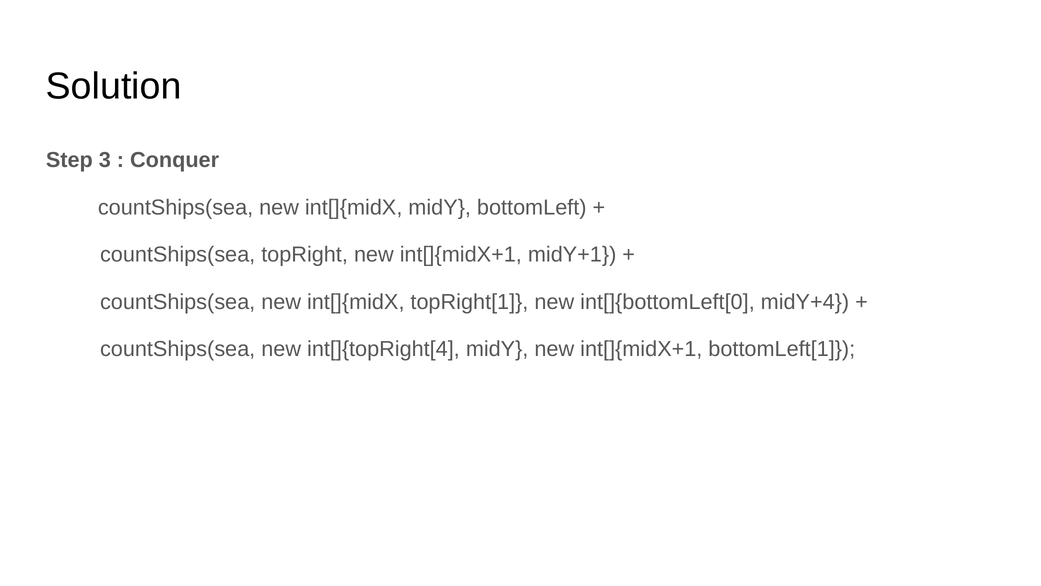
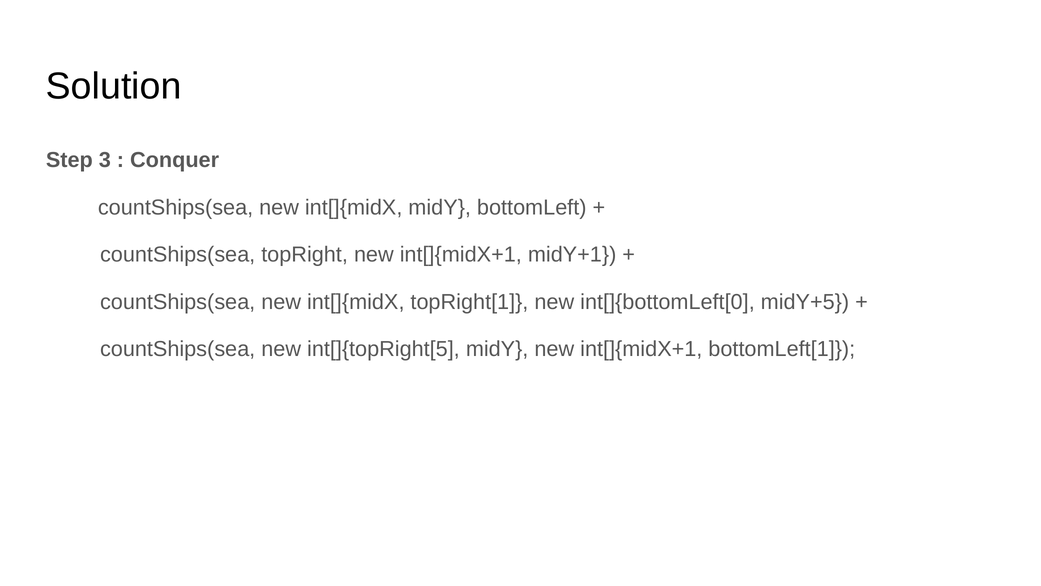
midY+4: midY+4 -> midY+5 (805, 302)
int[]{topRight[4: int[]{topRight[4 -> int[]{topRight[5 (383, 349)
